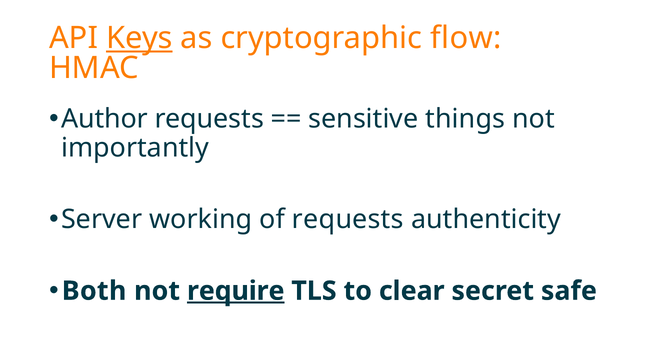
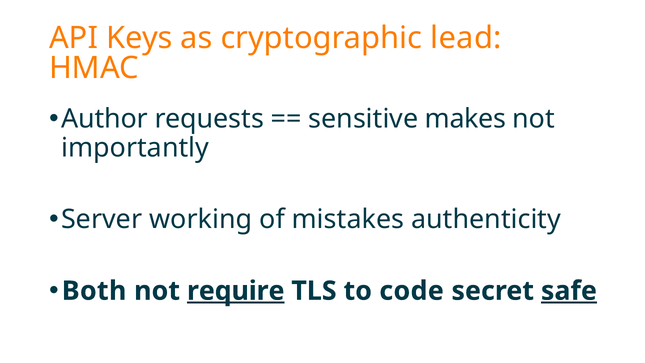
Keys underline: present -> none (139, 38)
flow: flow -> lead (466, 38)
things: things -> makes (465, 119)
of requests: requests -> mistakes (348, 219)
clear: clear -> code (412, 291)
safe underline: none -> present (569, 291)
